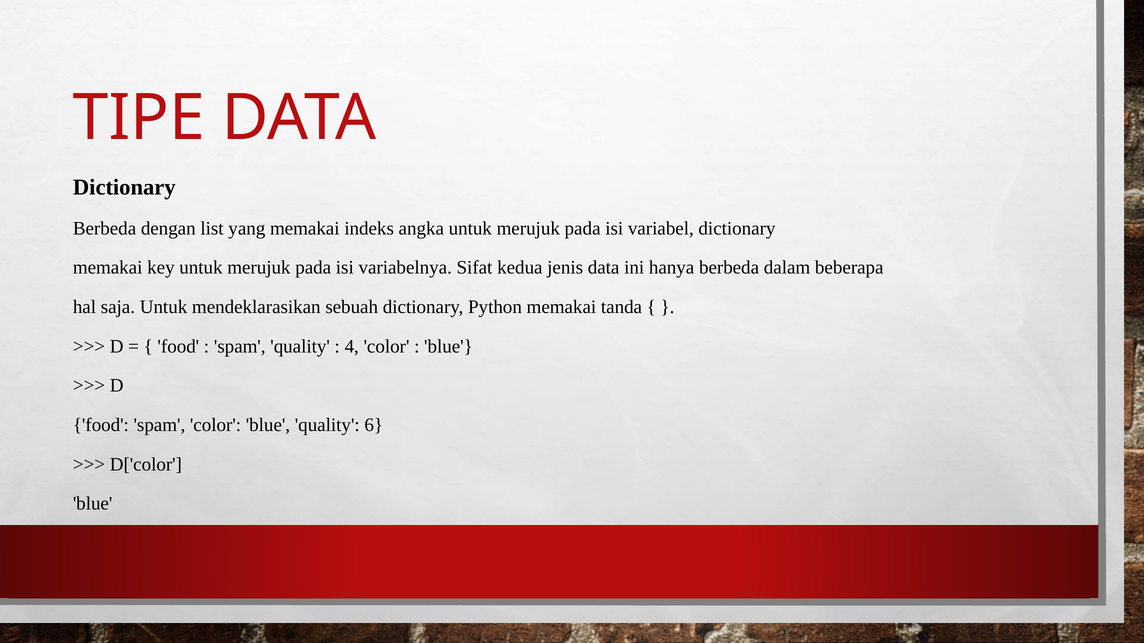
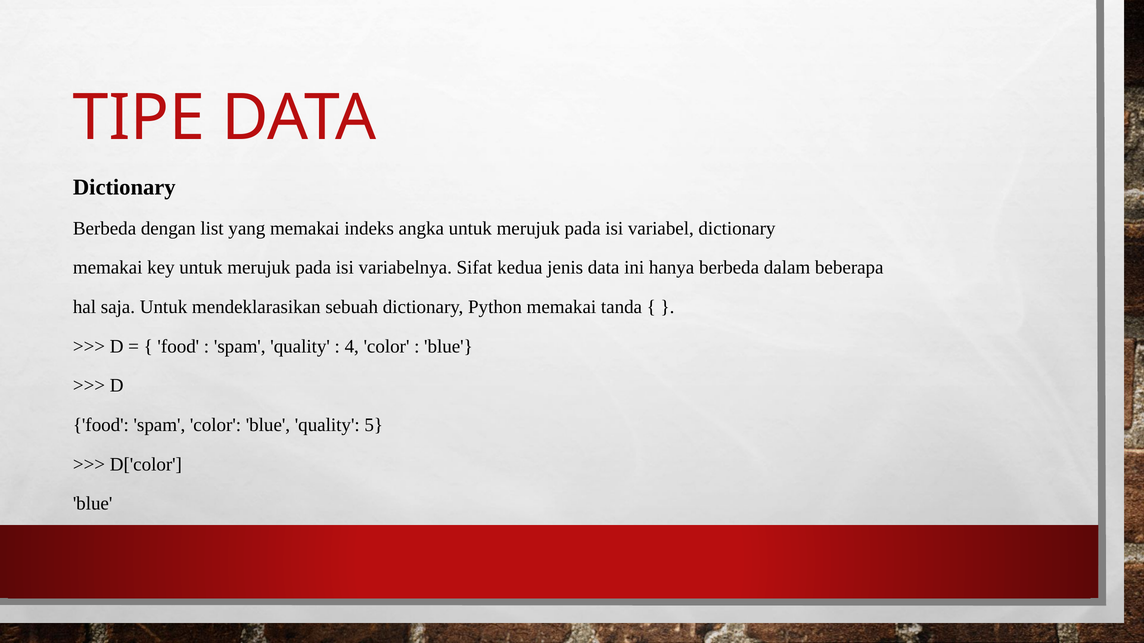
6: 6 -> 5 (374, 425)
